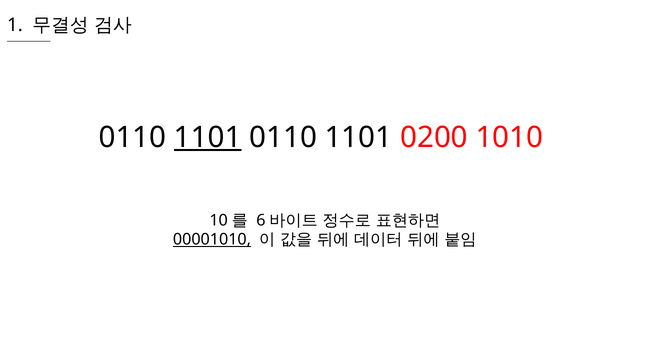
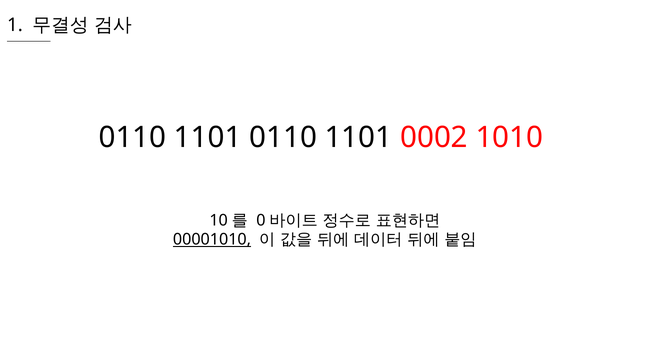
1101 underline: present -> none (208, 137)
0200: 0200 -> 0002 (434, 137)
6: 6 -> 0 (261, 220)
